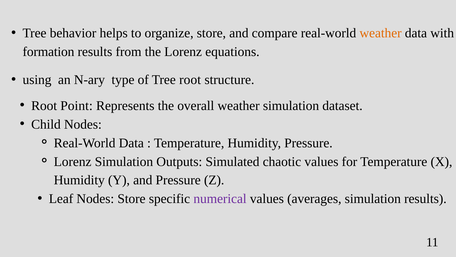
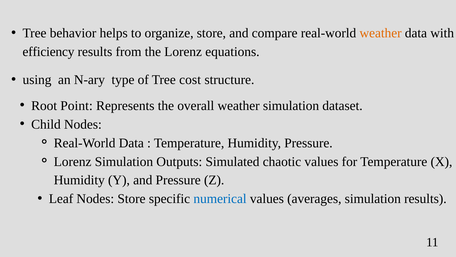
formation: formation -> efficiency (49, 52)
Tree root: root -> cost (190, 80)
numerical colour: purple -> blue (220, 199)
